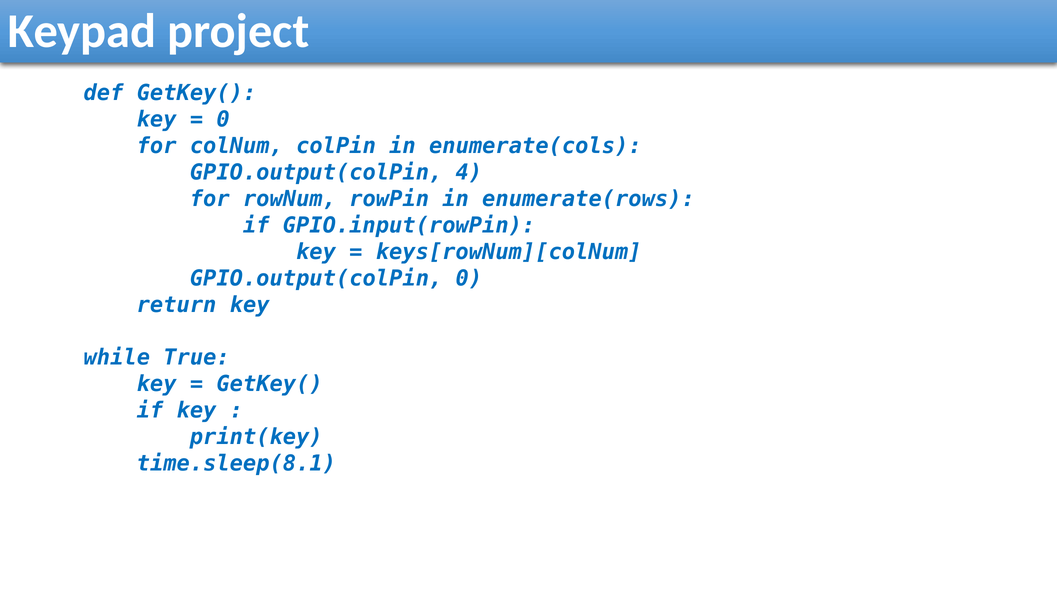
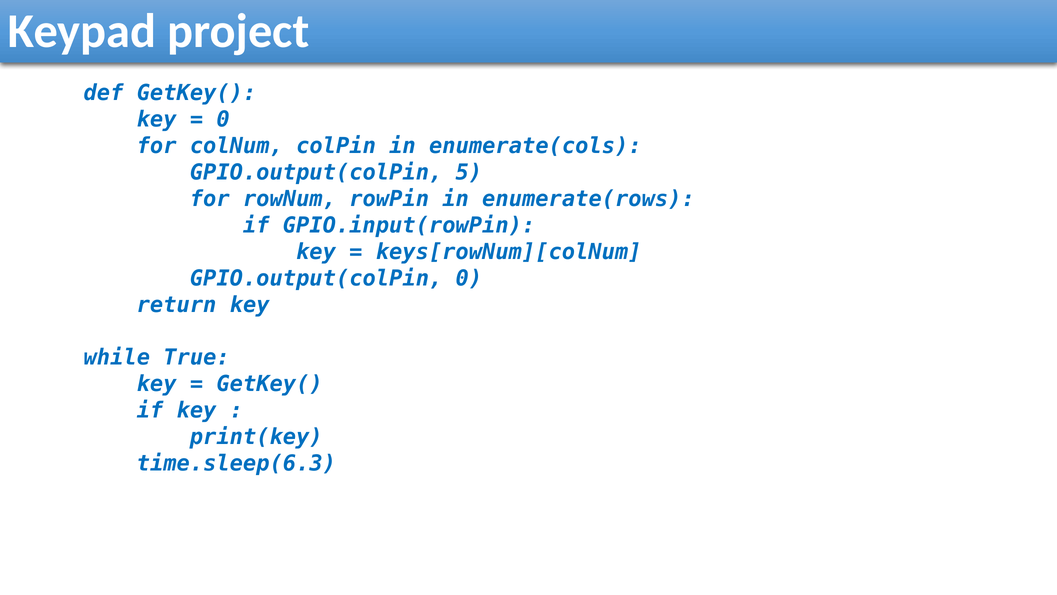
4: 4 -> 5 (469, 172)
time.sleep(8.1: time.sleep(8.1 -> time.sleep(6.3 (236, 463)
